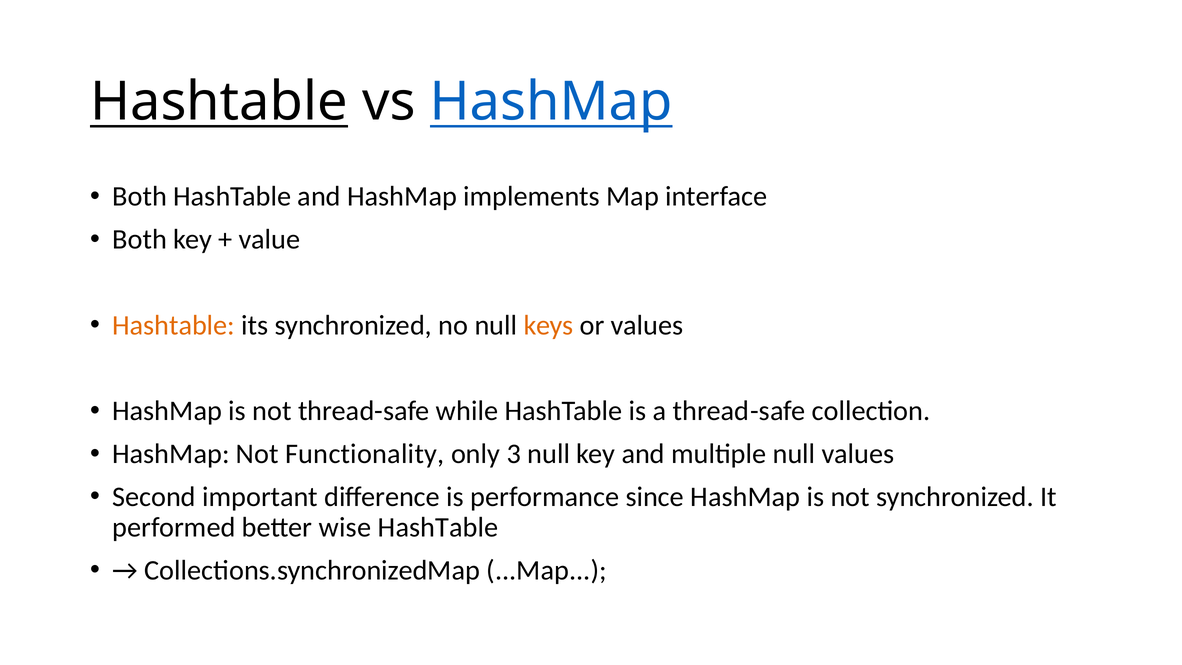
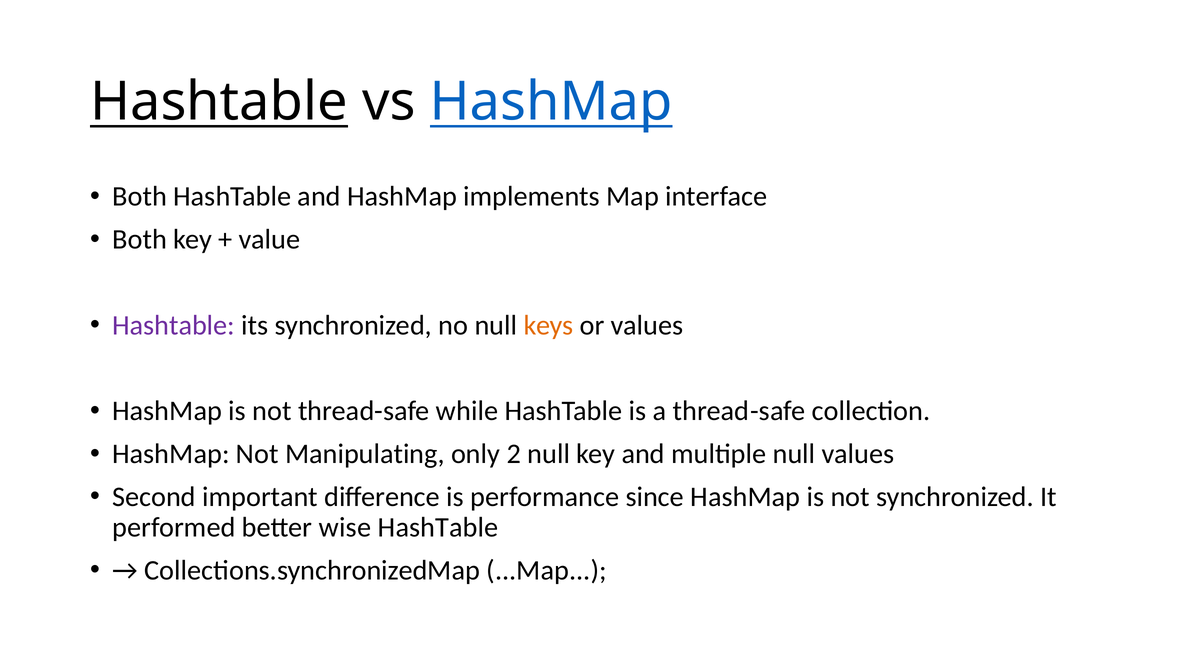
Hashtable colour: orange -> purple (174, 325)
Functionality: Functionality -> Manipulating (365, 454)
3: 3 -> 2 (514, 454)
